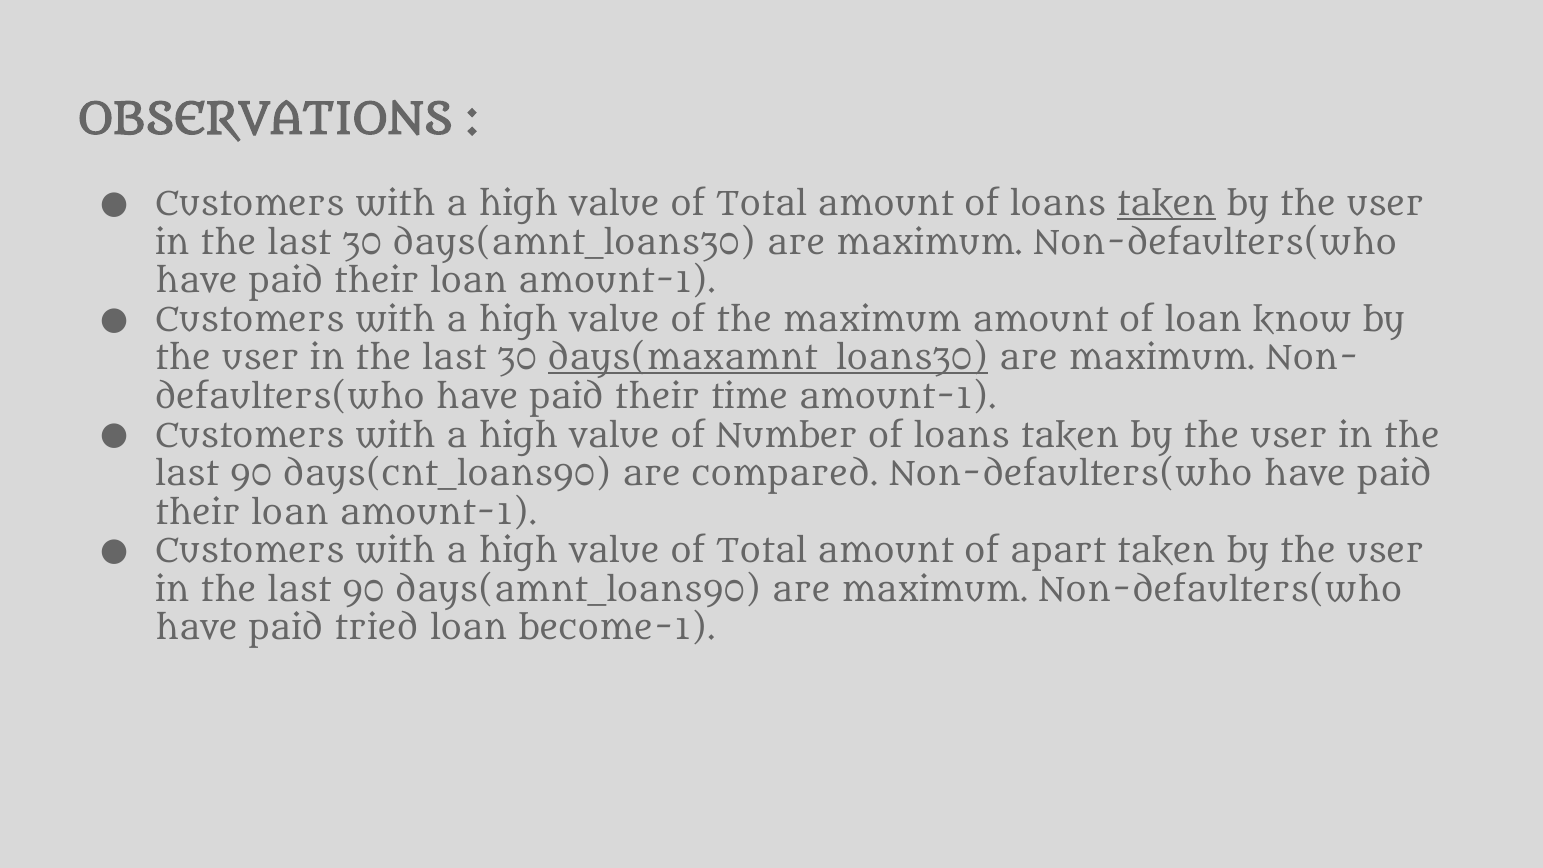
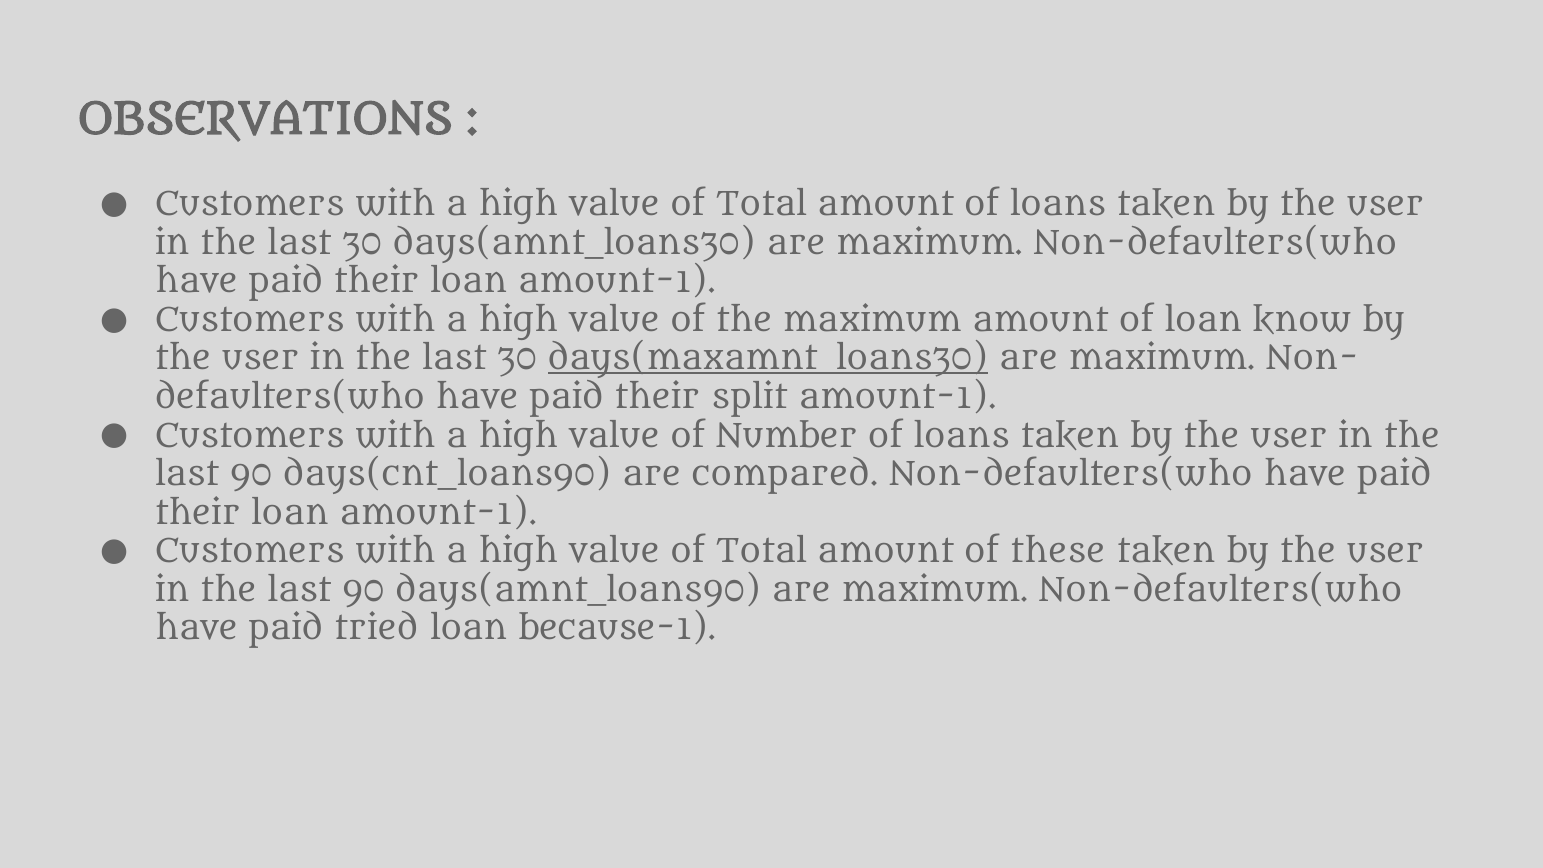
taken underline: present -> none (1166, 205)
time: time -> split (749, 398)
apart: apart -> these (1058, 552)
become-1: become-1 -> because-1 (617, 629)
